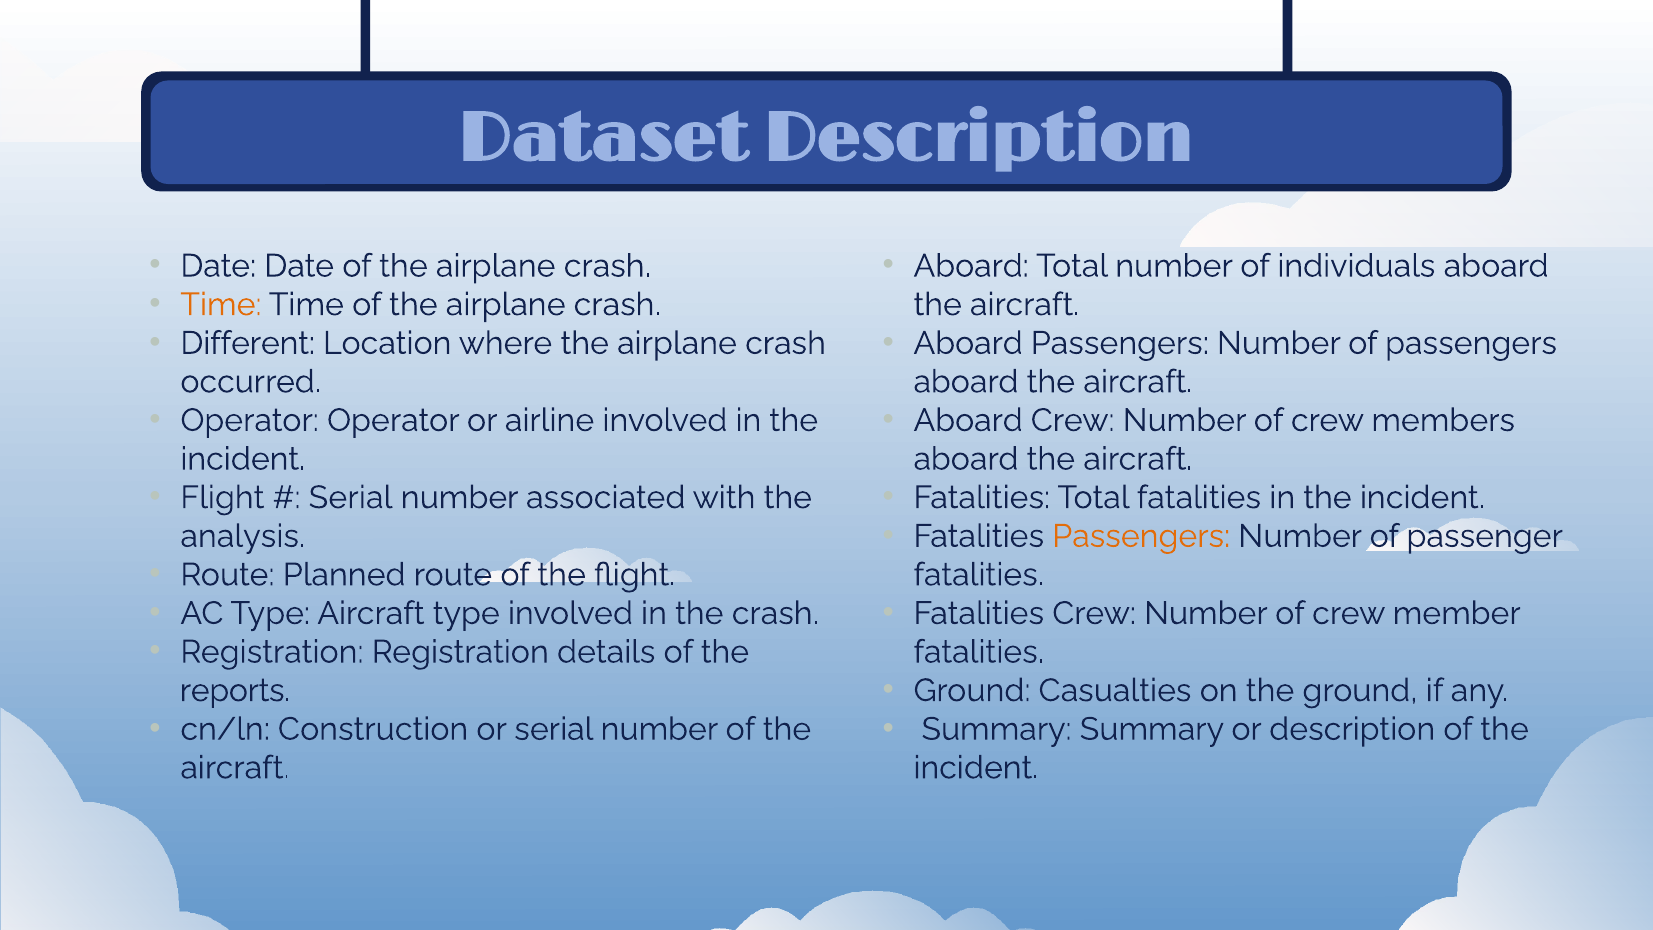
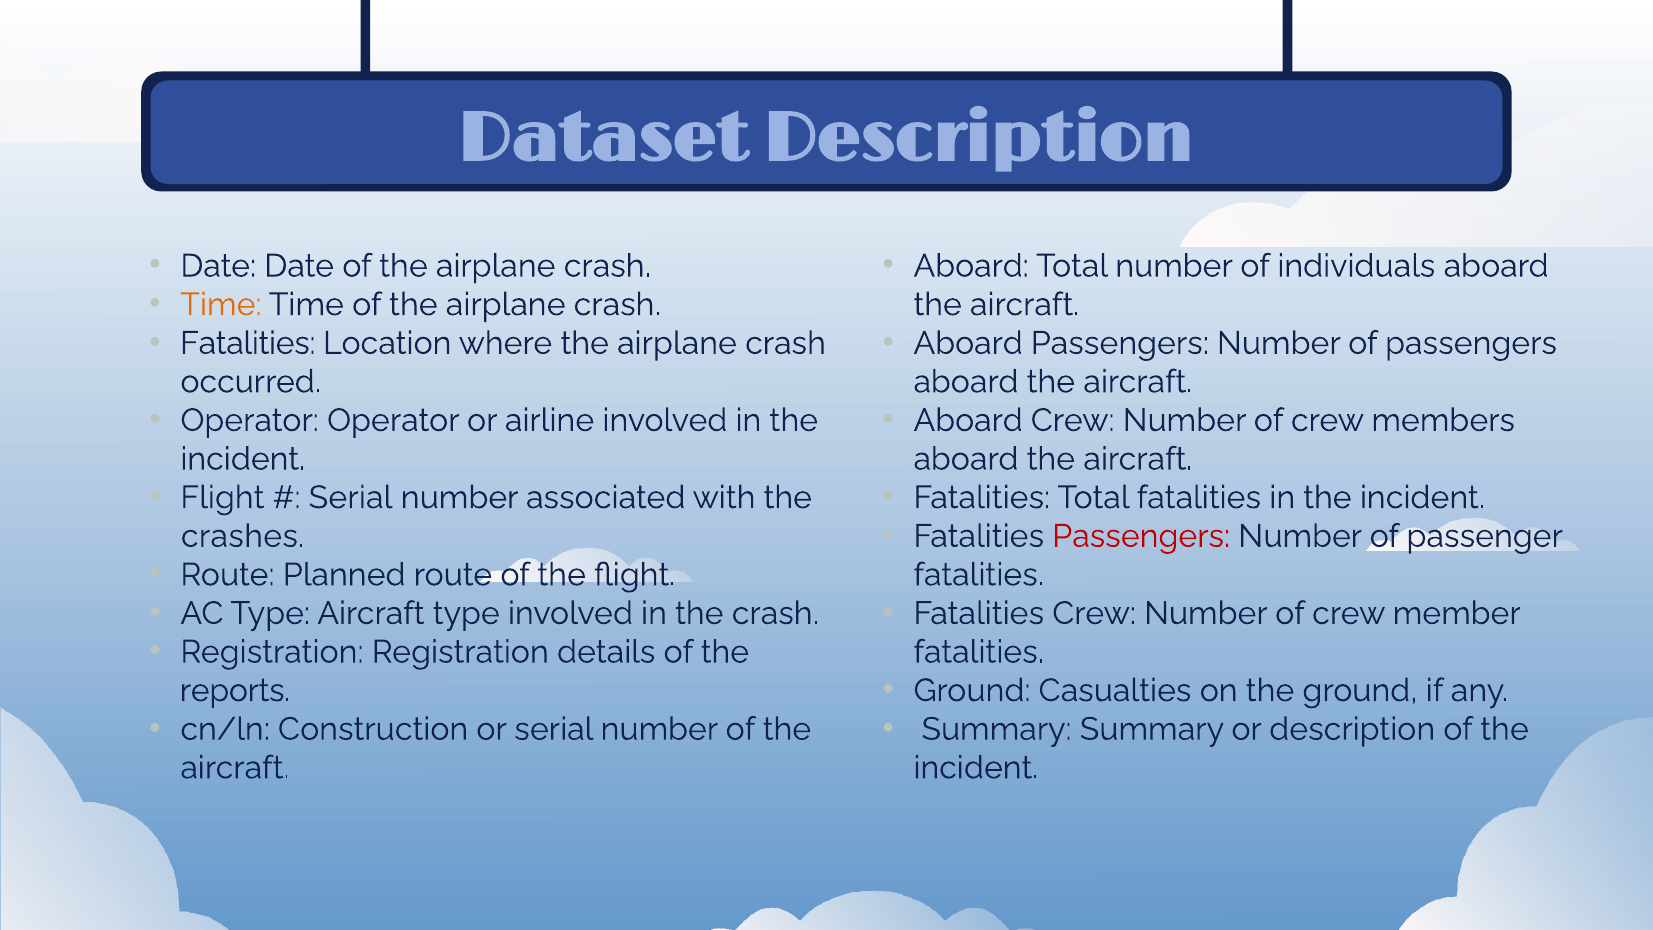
Different: Different -> Fatalities (248, 343)
Passengers colour: orange -> red (1141, 536)
analysis: analysis -> crashes (243, 536)
